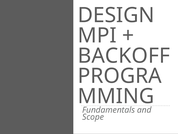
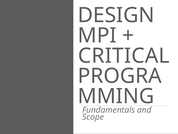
BACKOFF: BACKOFF -> CRITICAL (124, 56)
